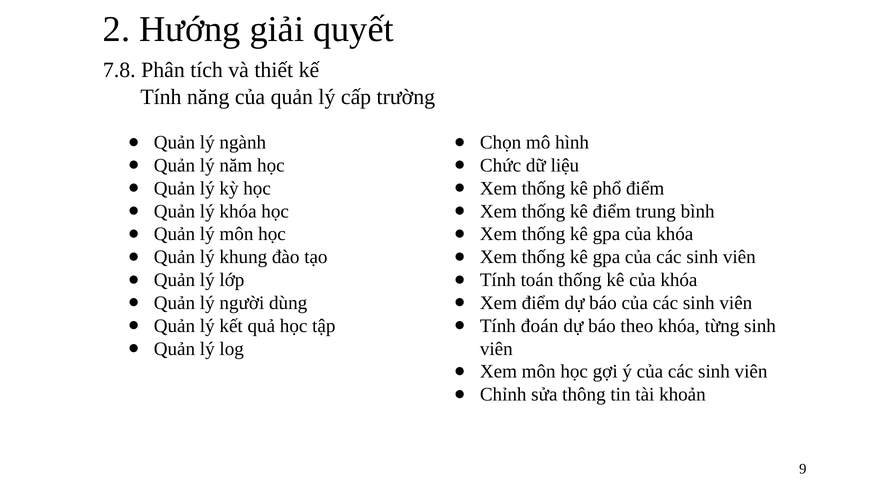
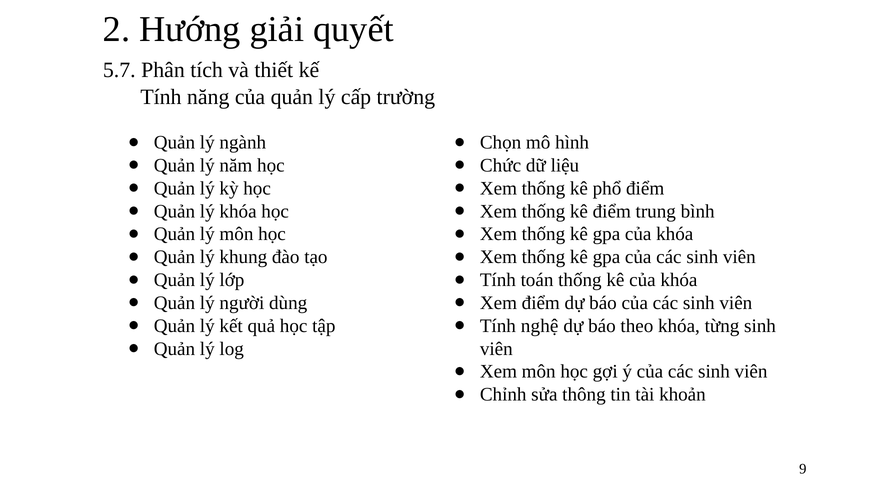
7.8: 7.8 -> 5.7 (119, 70)
đoán: đoán -> nghệ (540, 326)
